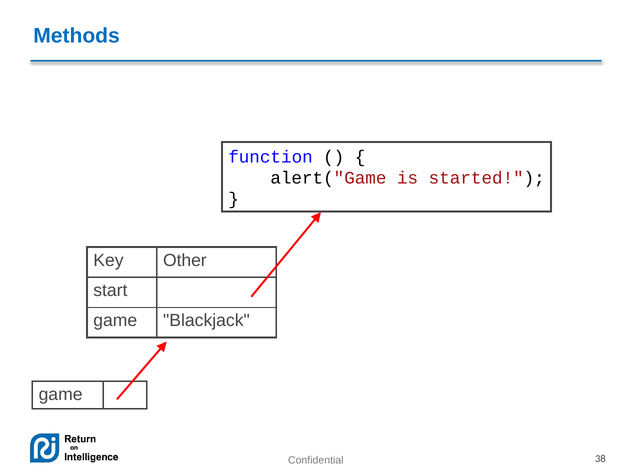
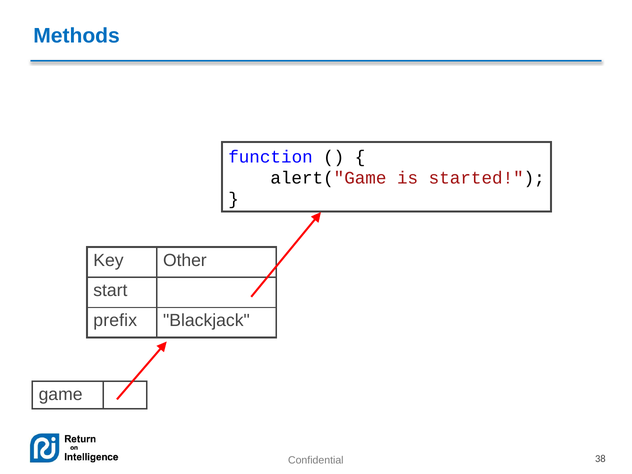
game: game -> prefix (115, 321)
